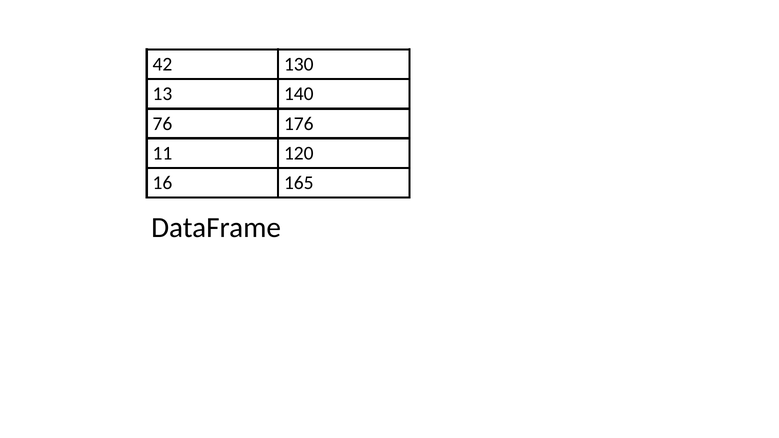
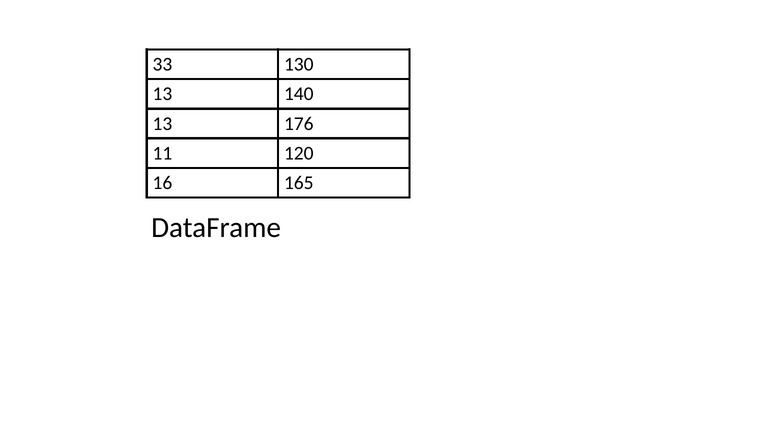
42: 42 -> 33 (162, 64)
76: 76 -> 13 (162, 124)
